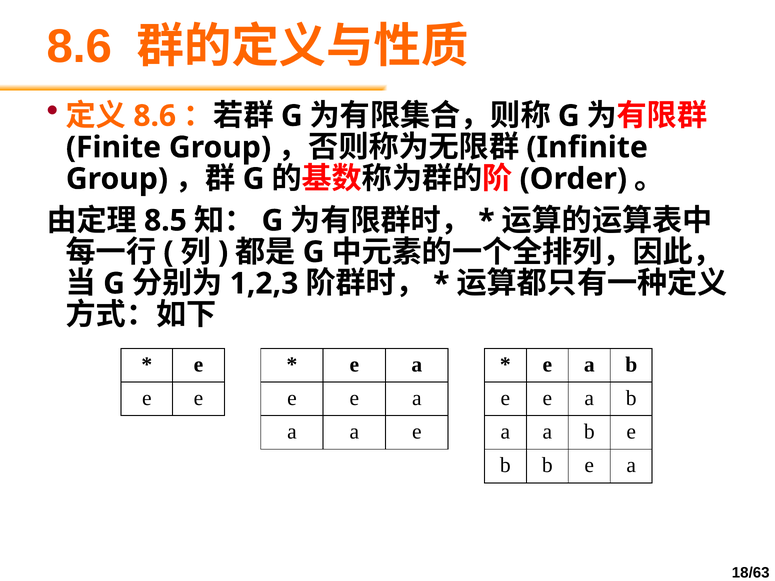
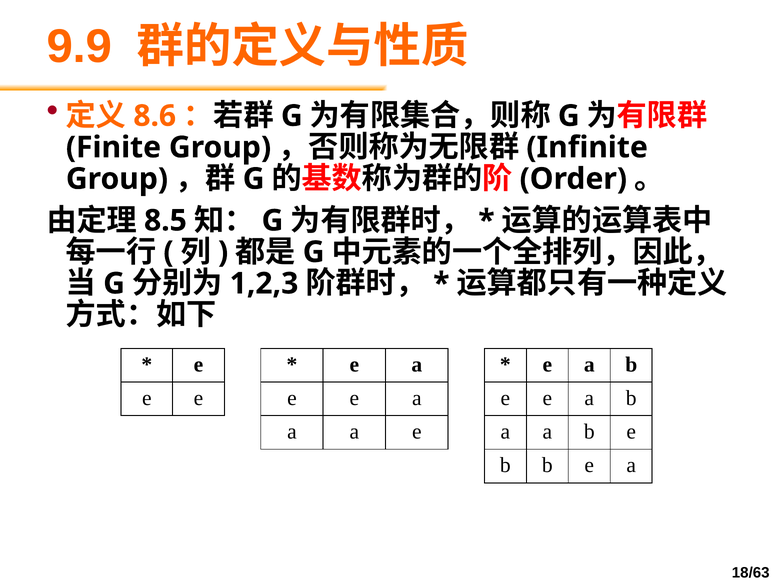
8.6: 8.6 -> 9.9 (79, 47)
